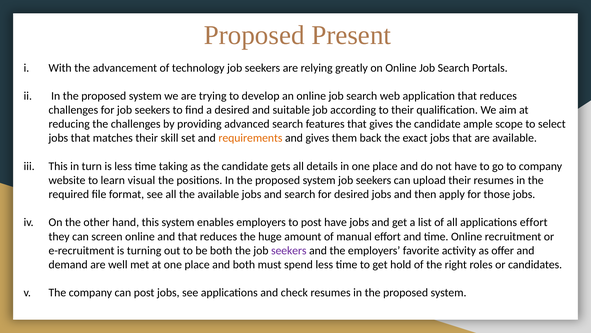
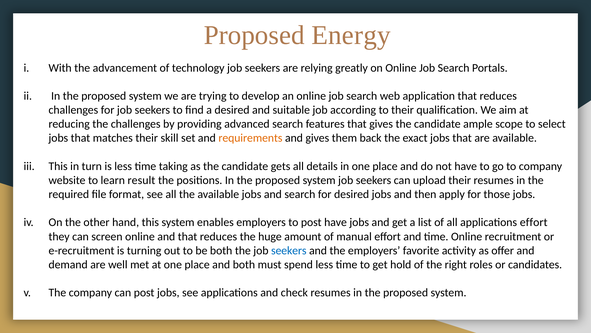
Present: Present -> Energy (351, 35)
visual: visual -> result (141, 180)
seekers colour: purple -> blue (289, 250)
